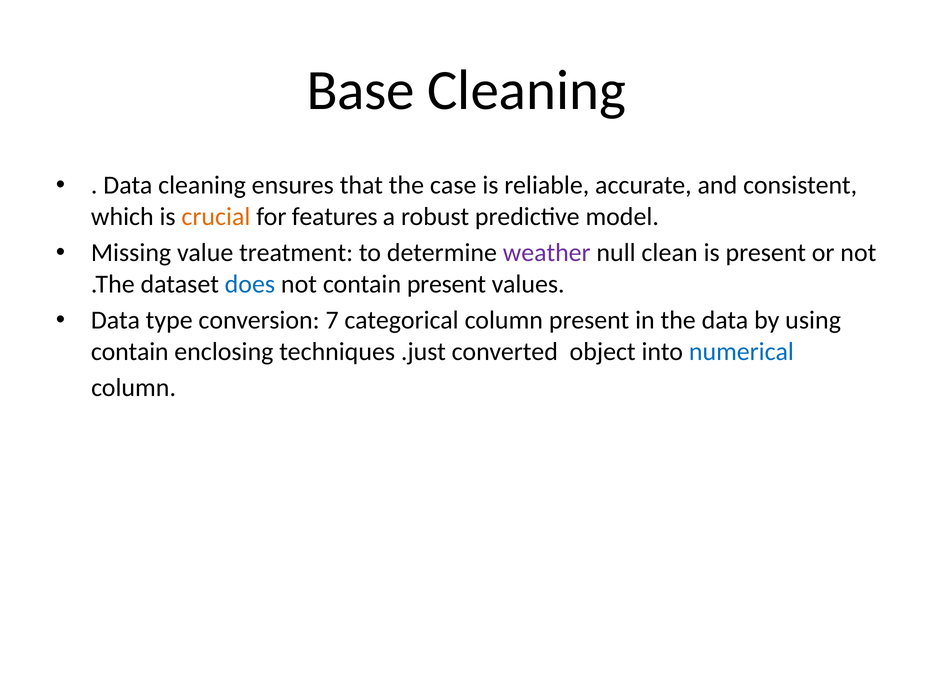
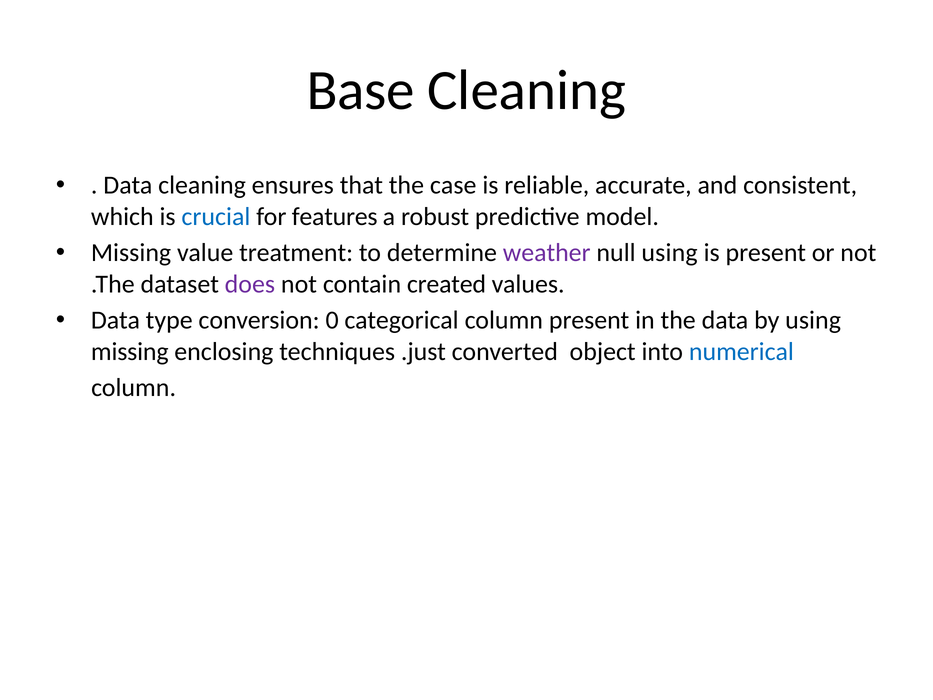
crucial colour: orange -> blue (216, 217)
null clean: clean -> using (670, 253)
does colour: blue -> purple (250, 284)
contain present: present -> created (447, 284)
7: 7 -> 0 (332, 320)
contain: contain -> missing (130, 351)
